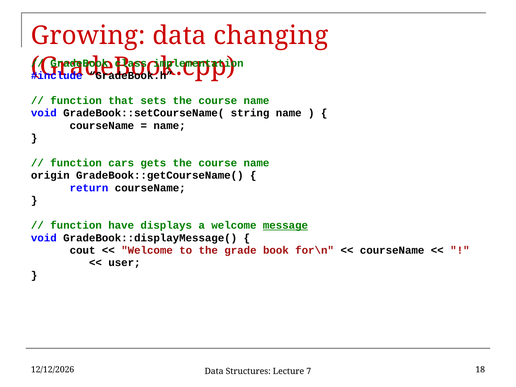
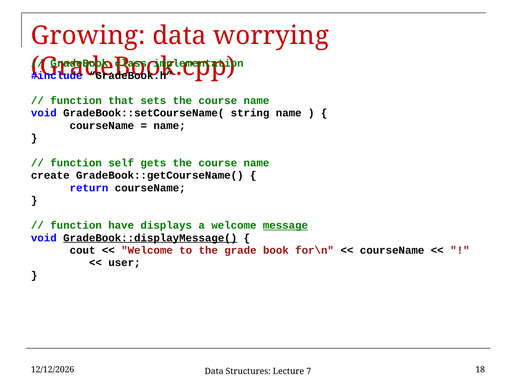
changing: changing -> worrying (271, 36)
cars: cars -> self (121, 163)
origin: origin -> create (50, 175)
GradeBook::displayMessage( underline: none -> present (150, 238)
